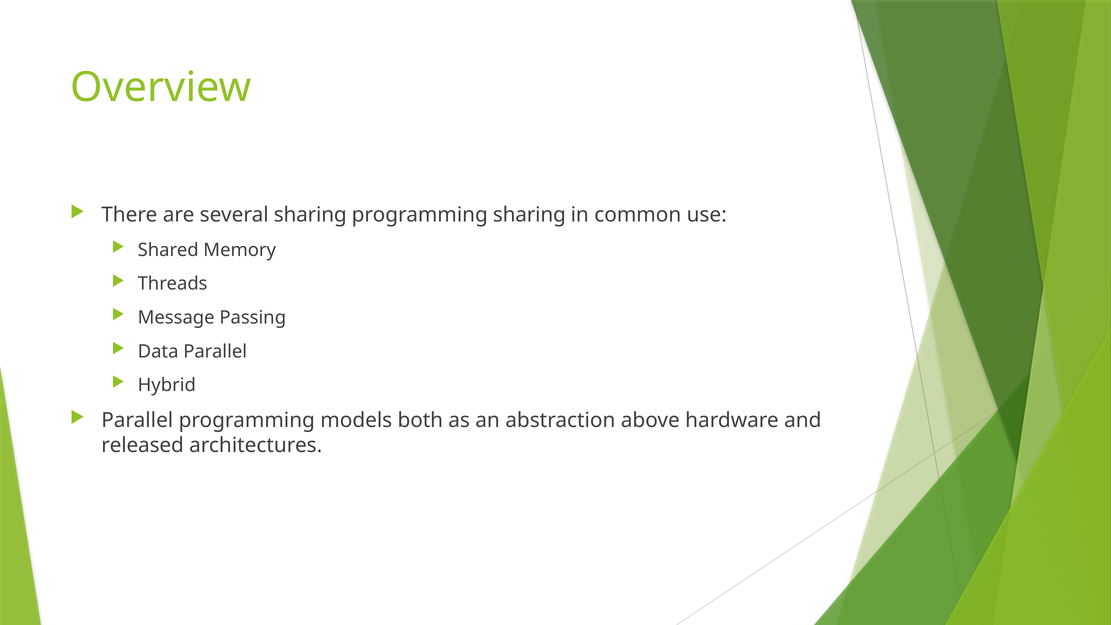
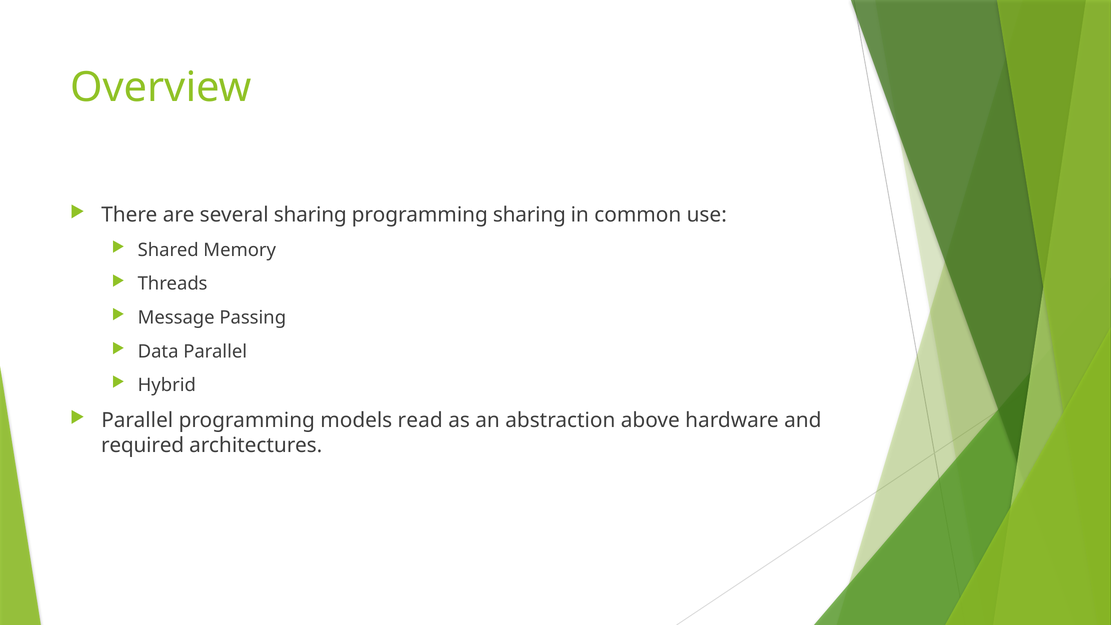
both: both -> read (420, 421)
released: released -> required (143, 446)
